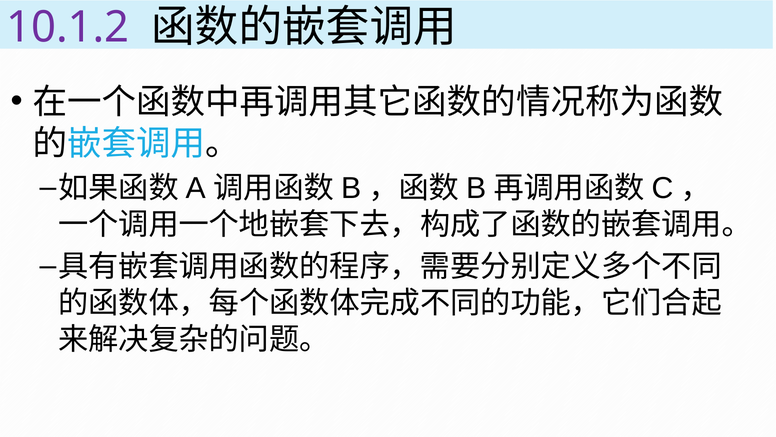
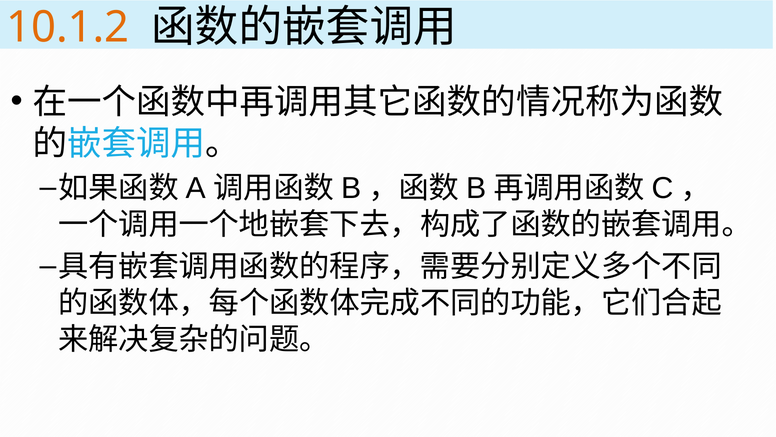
10.1.2 colour: purple -> orange (68, 27)
